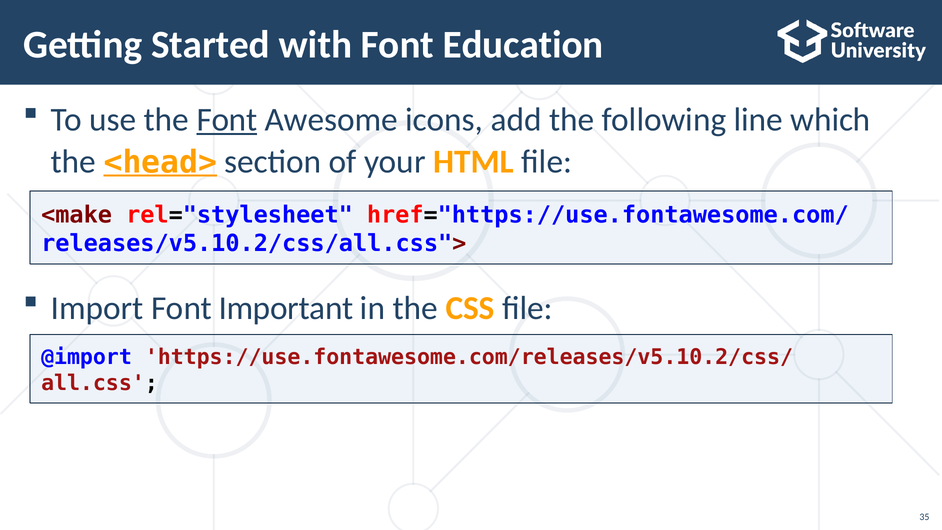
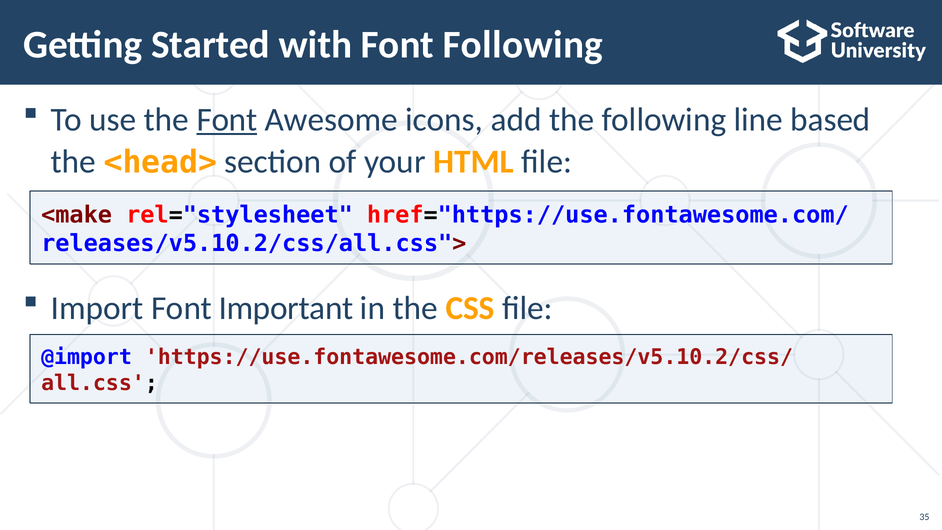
Font Education: Education -> Following (523, 45)
which: which -> based (830, 120)
<head> underline: present -> none (160, 162)
